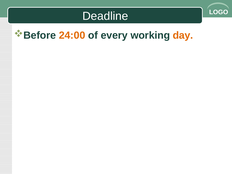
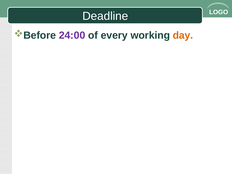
24:00 colour: orange -> purple (72, 35)
